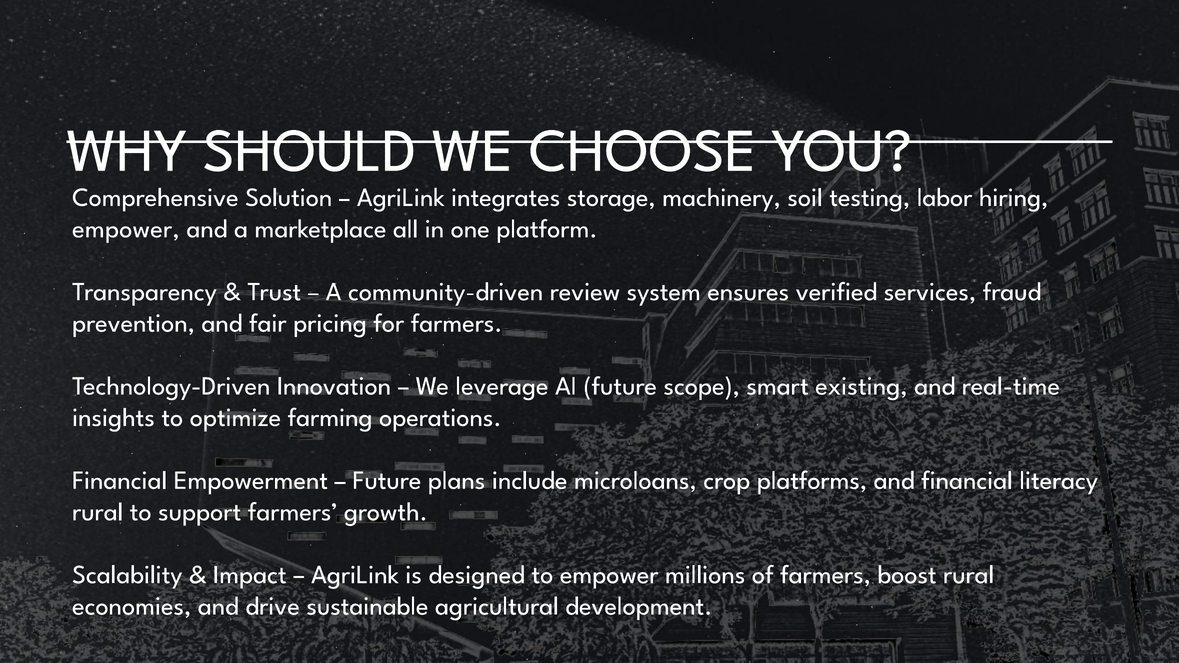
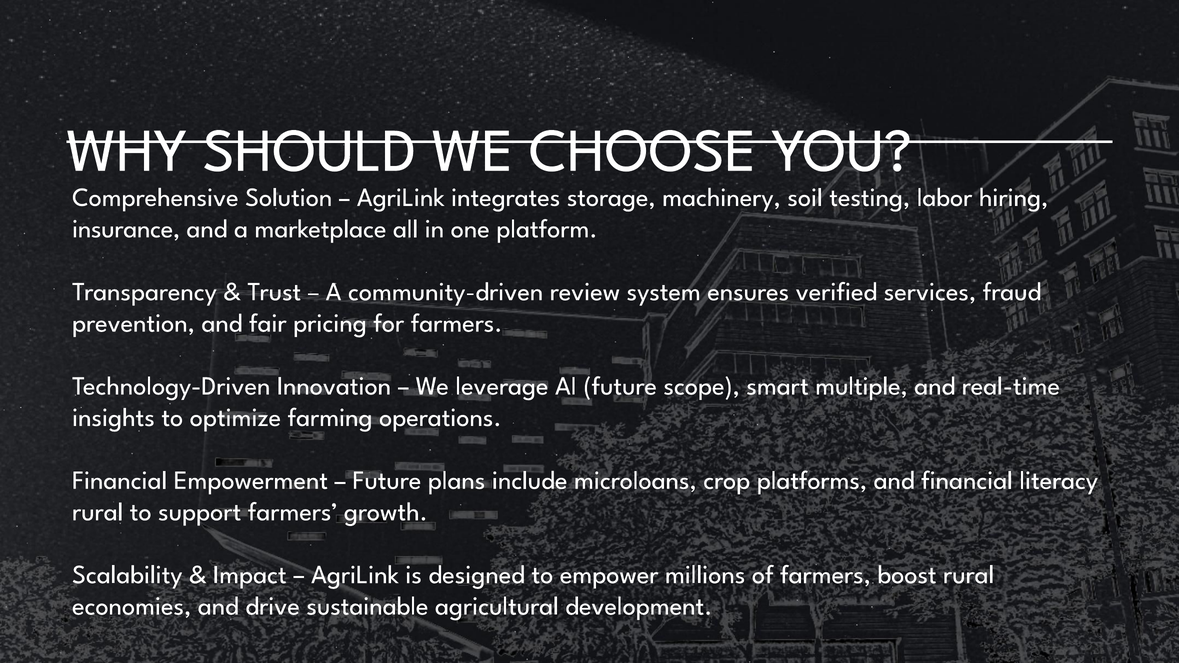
empower: empower -> insurance (126, 229)
existing: existing -> multiple (862, 386)
